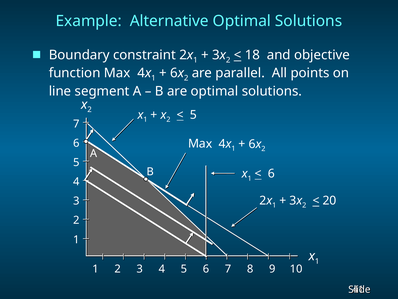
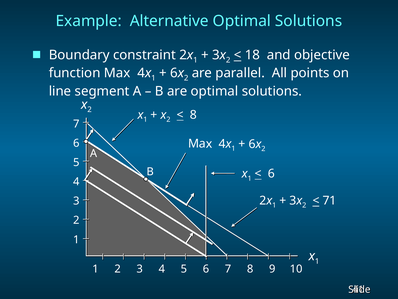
5: 5 -> 8 (193, 115)
20: 20 -> 71 (329, 200)
